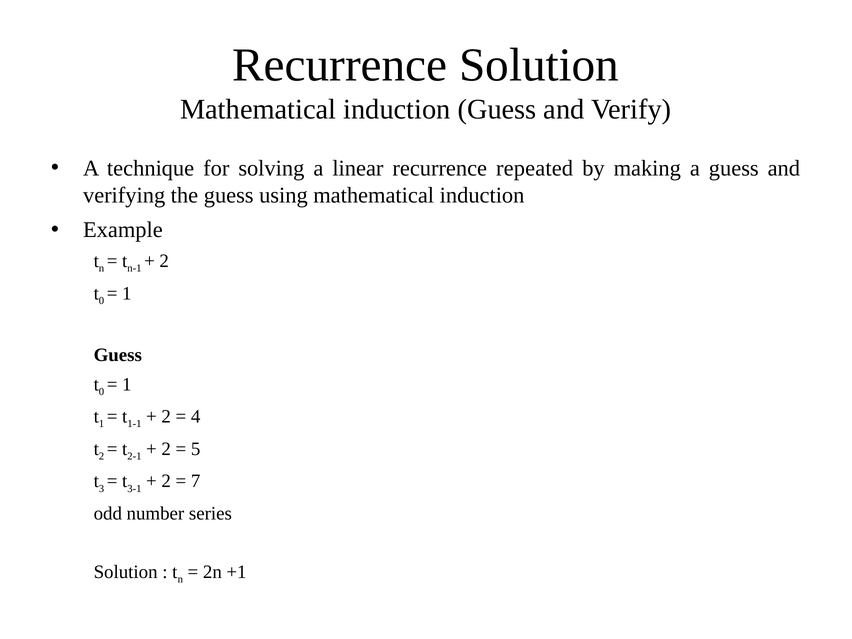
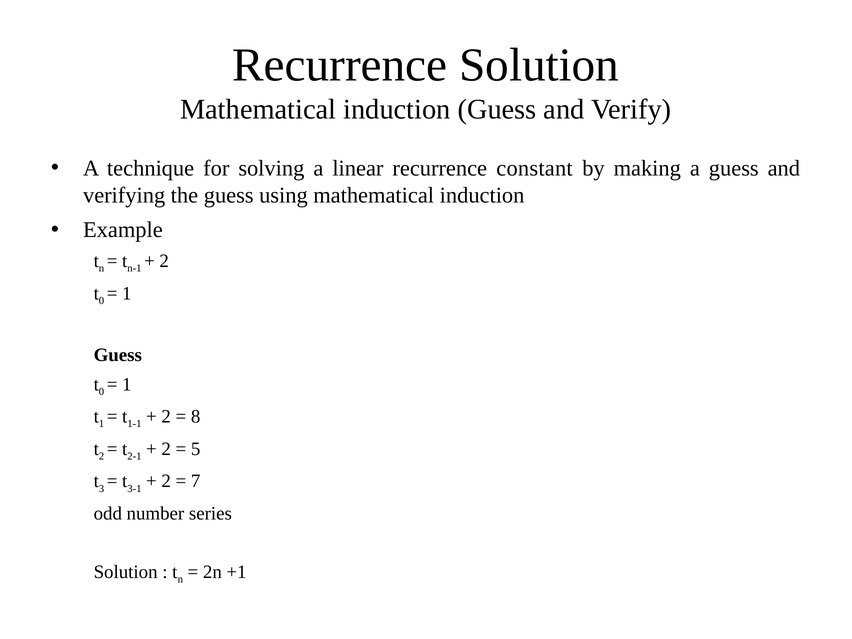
repeated: repeated -> constant (535, 168)
4: 4 -> 8 (196, 417)
